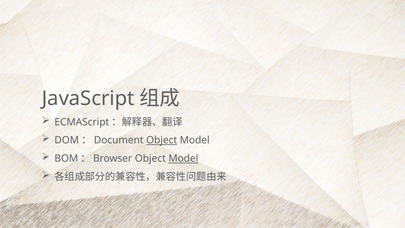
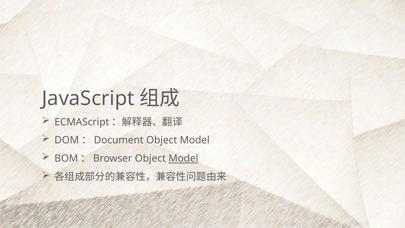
Object underline: present -> none (162, 140)
